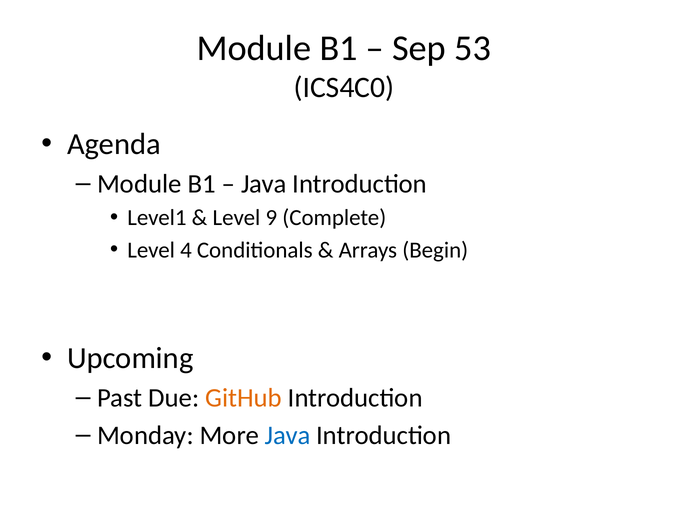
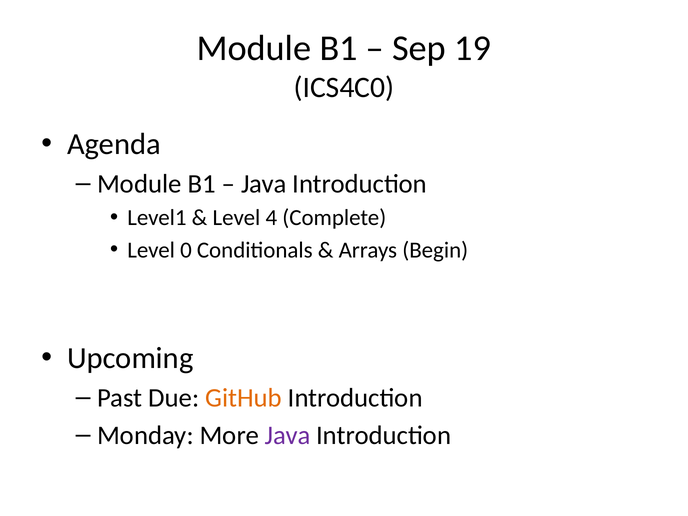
53: 53 -> 19 (473, 48)
9: 9 -> 4 (271, 218)
4: 4 -> 0 (186, 250)
Java colour: blue -> purple (288, 435)
